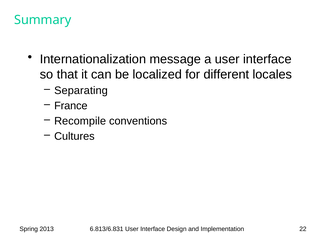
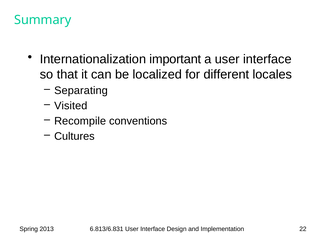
message: message -> important (175, 59)
France: France -> Visited (71, 106)
